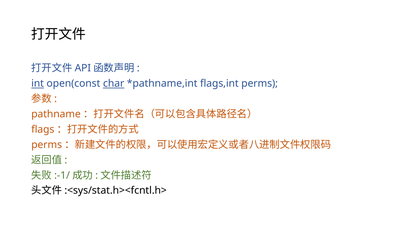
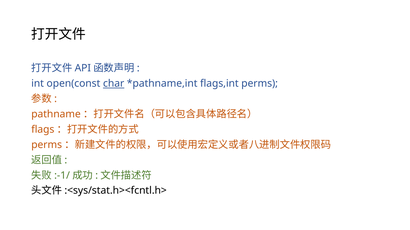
int underline: present -> none (38, 84)
